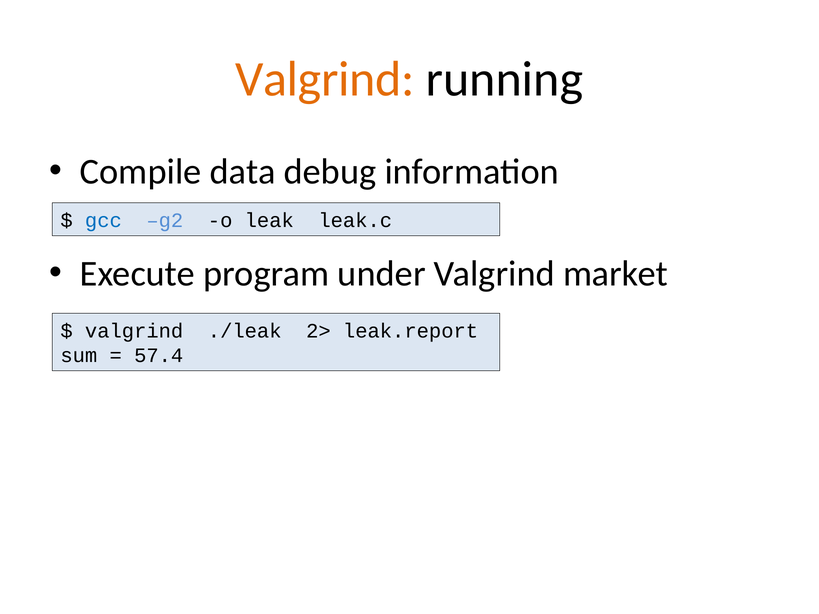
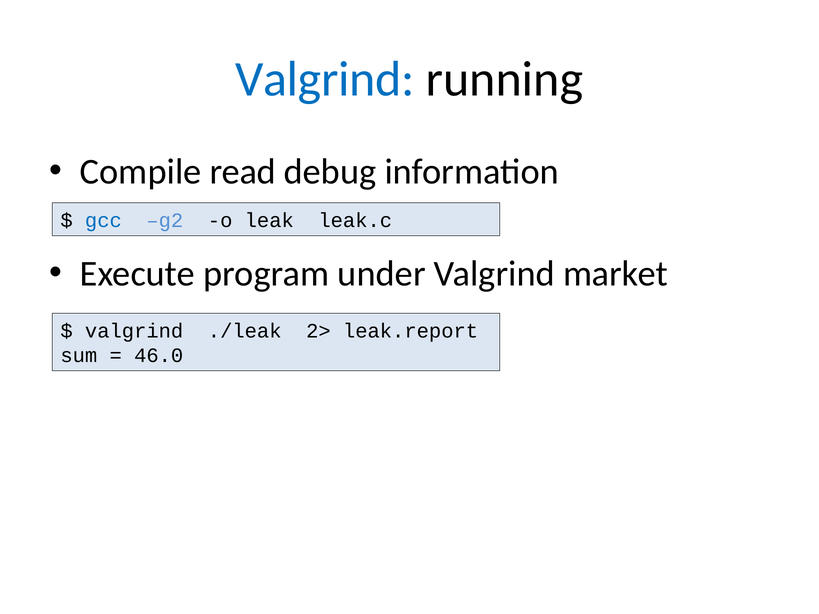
Valgrind colour: orange -> blue (325, 79)
data: data -> read (243, 172)
57.4: 57.4 -> 46.0 (159, 356)
